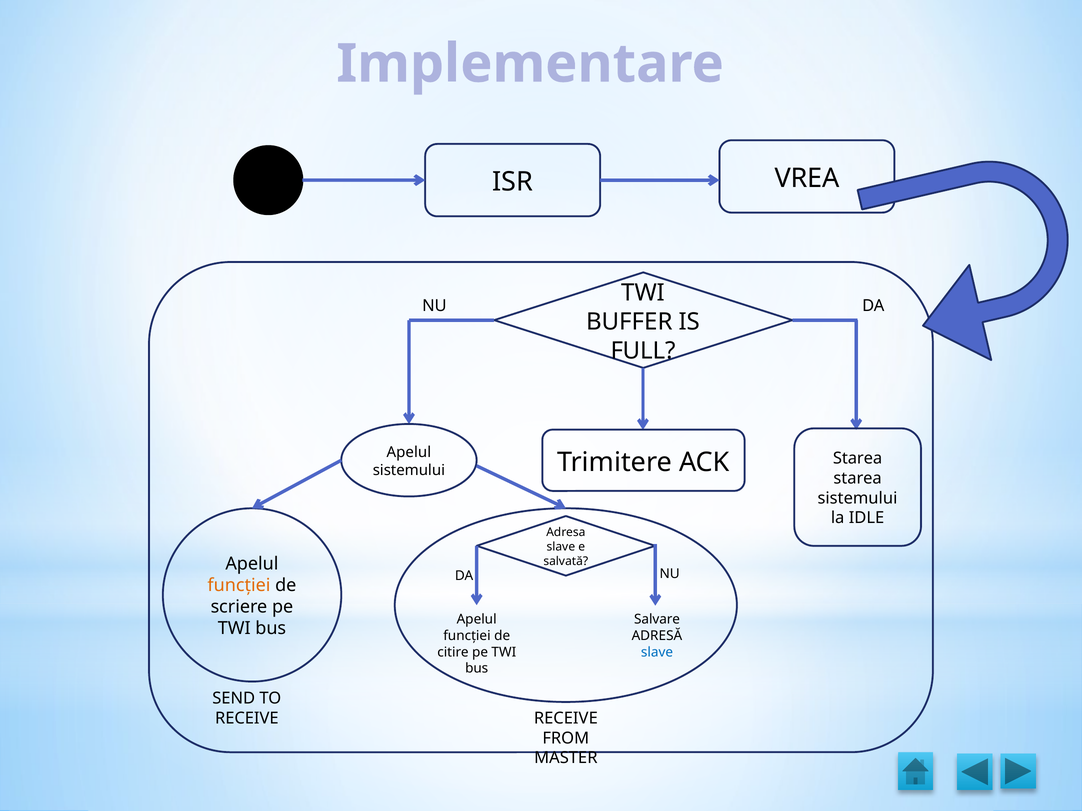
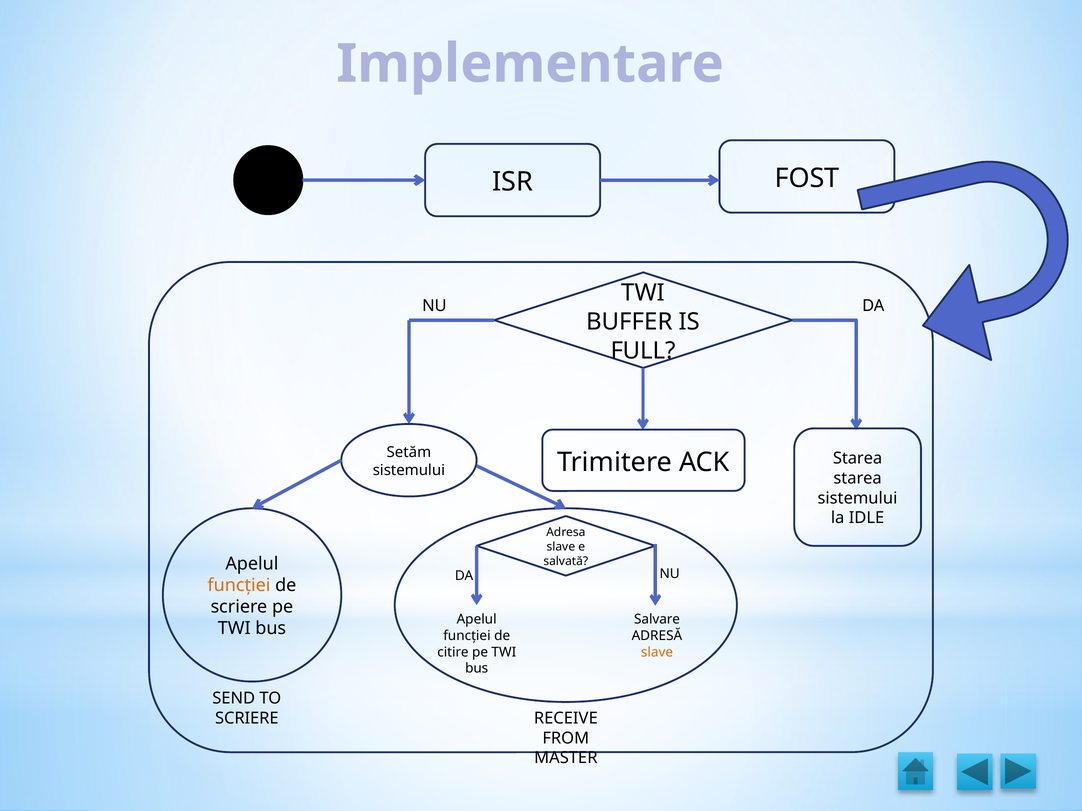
VREA: VREA -> FOST (807, 178)
Apelul: Apelul -> Setăm (409, 452)
slave colour: blue -> orange (657, 652)
RECEIVE: RECEIVE -> SCRIERE (247, 719)
